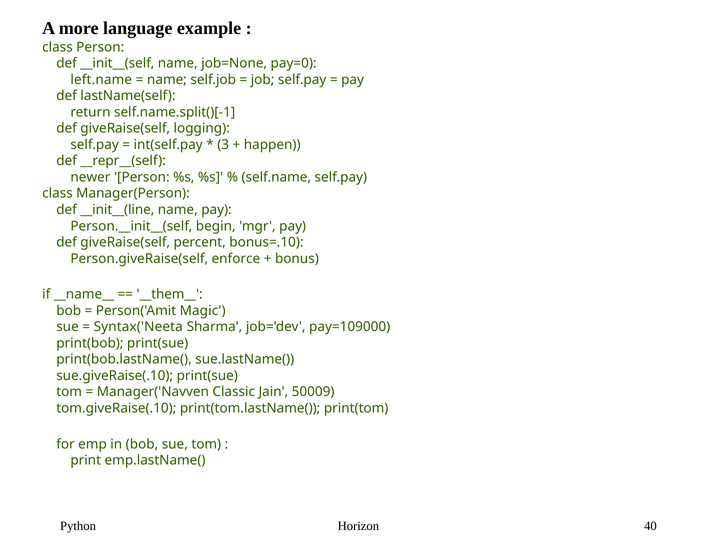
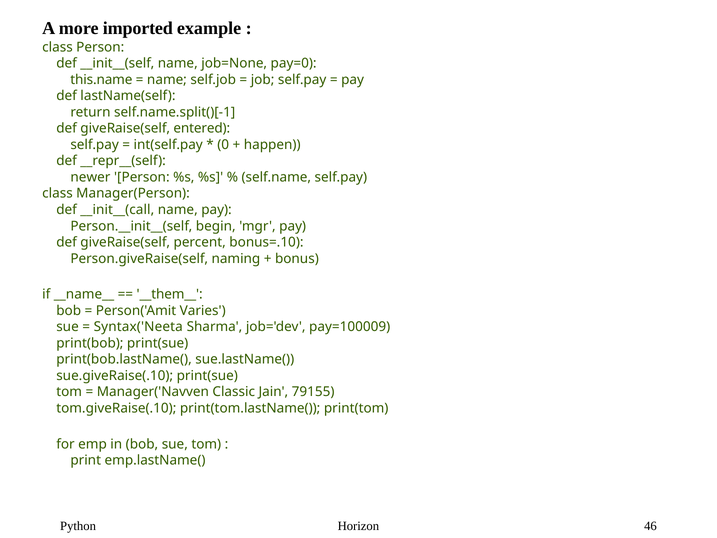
language: language -> imported (138, 28)
left.name: left.name -> this.name (101, 80)
logging: logging -> entered (202, 128)
3: 3 -> 0 (223, 145)
__init__(line: __init__(line -> __init__(call (117, 210)
enforce: enforce -> naming (236, 258)
Magic: Magic -> Varies (203, 310)
pay=109000: pay=109000 -> pay=100009 (350, 327)
50009: 50009 -> 79155 (313, 392)
40: 40 -> 46 (650, 526)
